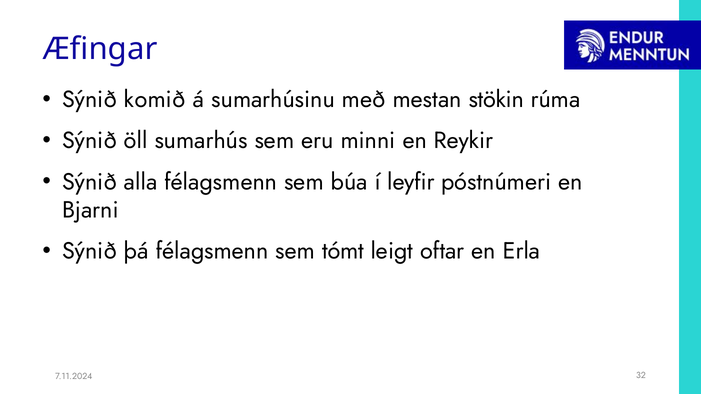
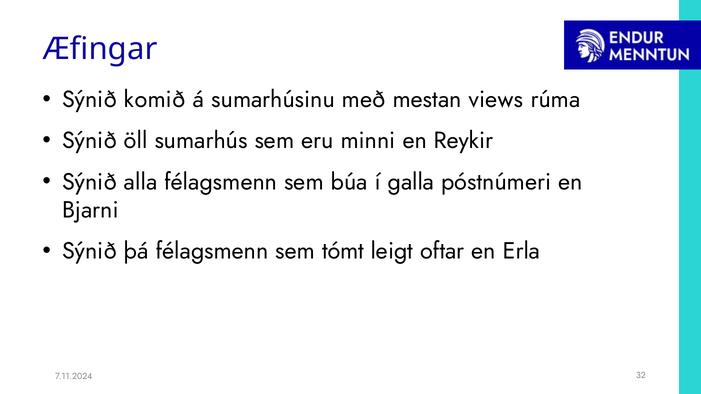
stökin: stökin -> views (496, 100)
leyfir: leyfir -> galla (411, 182)
